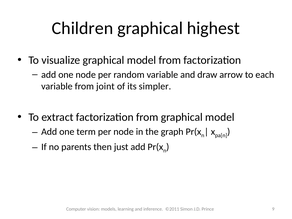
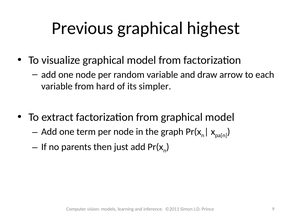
Children: Children -> Previous (83, 28)
joint: joint -> hard (105, 86)
